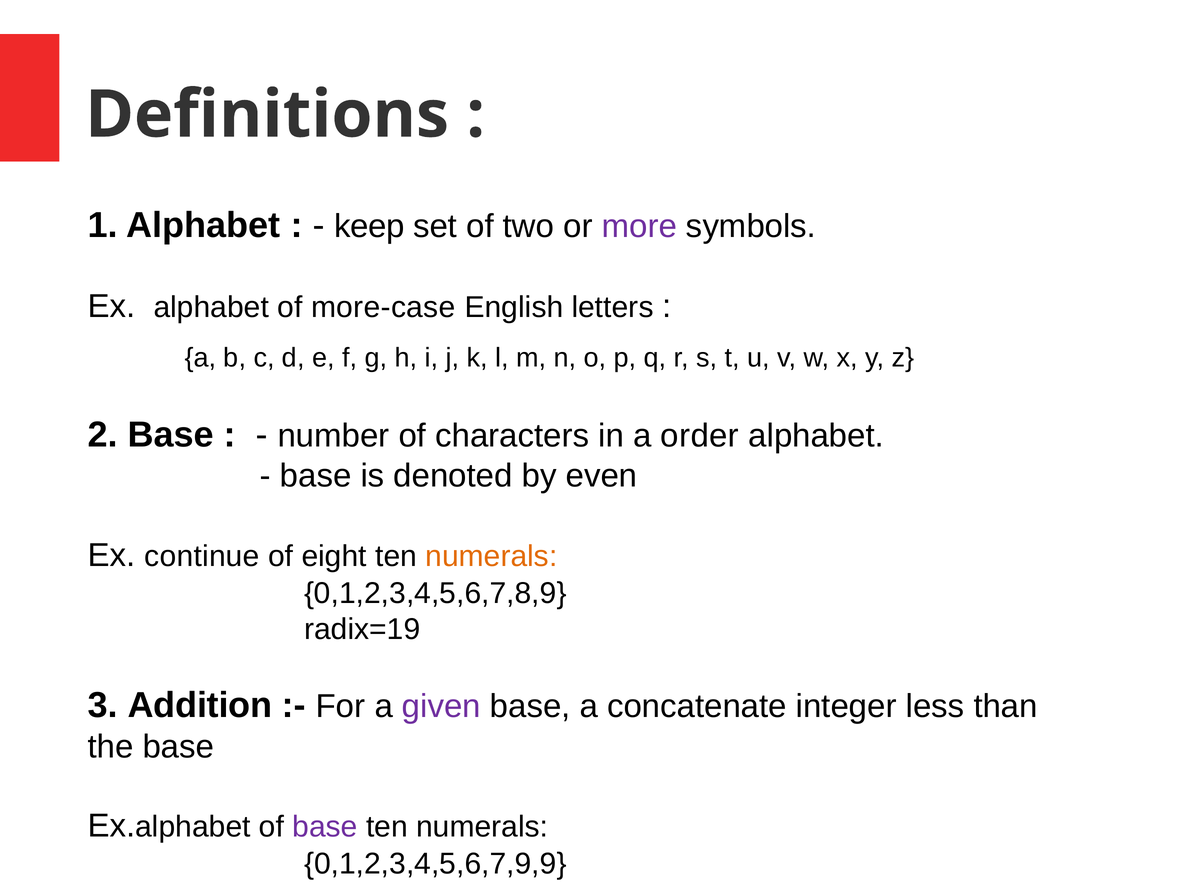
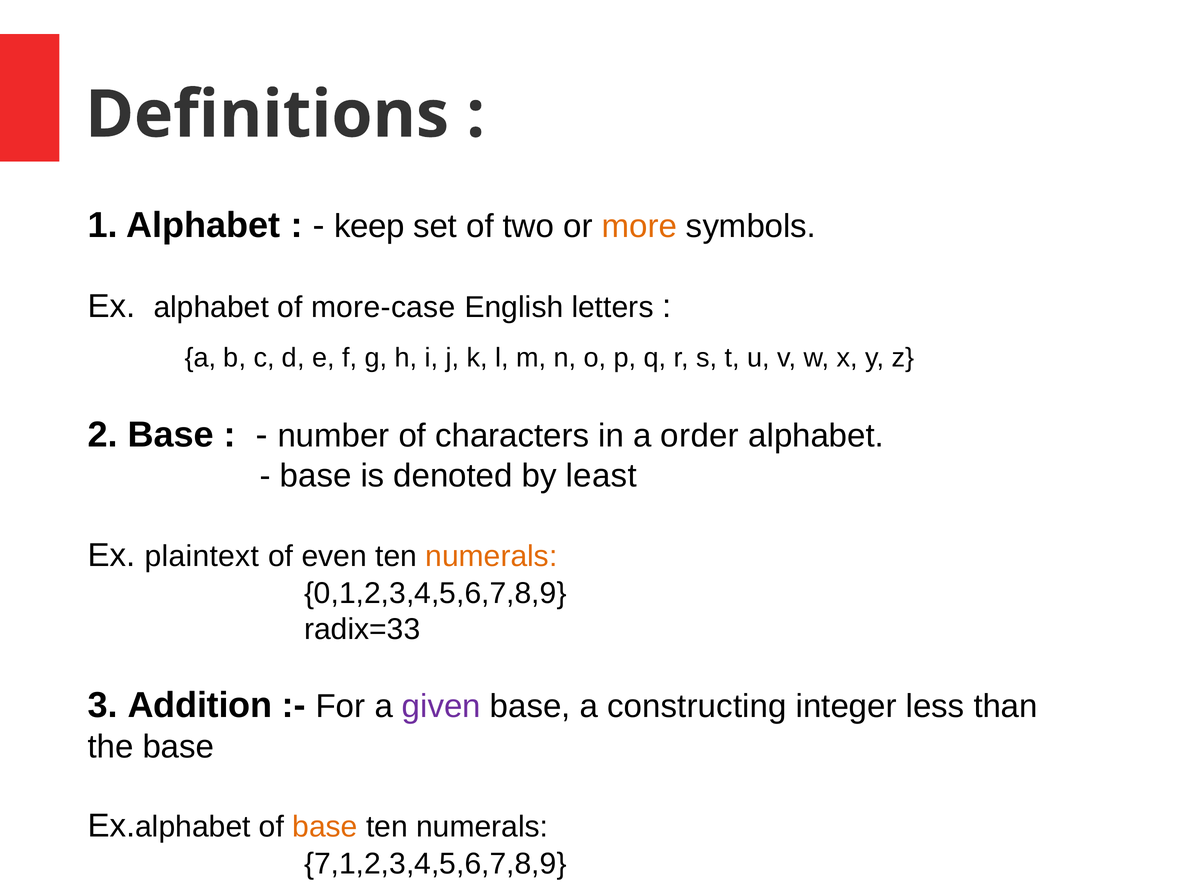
more colour: purple -> orange (639, 226)
even: even -> least (601, 476)
continue: continue -> plaintext (202, 556)
eight: eight -> even (334, 556)
radix=19: radix=19 -> radix=33 (362, 629)
concatenate: concatenate -> constructing (697, 706)
base colour: purple -> orange (325, 827)
0,1,2,3,4,5,6,7,9,9: 0,1,2,3,4,5,6,7,9,9 -> 7,1,2,3,4,5,6,7,8,9 (435, 863)
